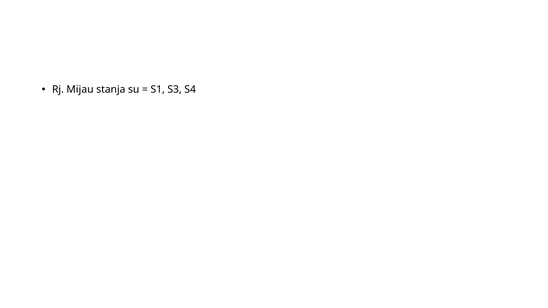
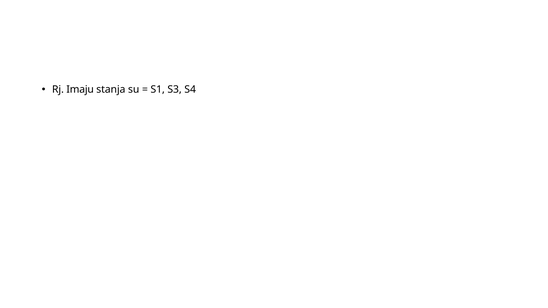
Mijau: Mijau -> Imaju (80, 90)
